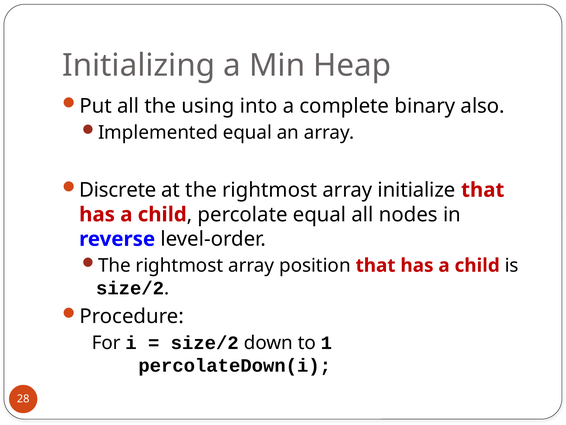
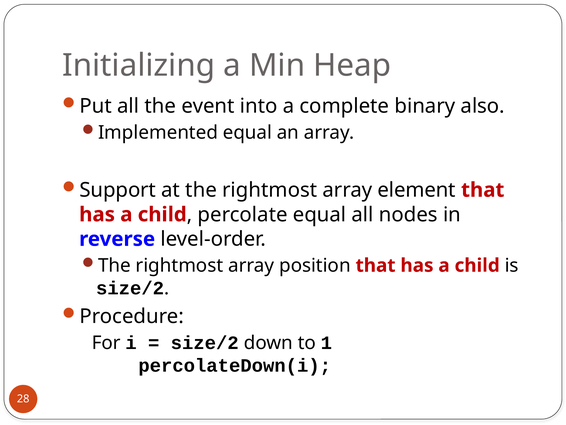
using: using -> event (208, 106)
Discrete: Discrete -> Support (118, 190)
initialize: initialize -> element (417, 190)
